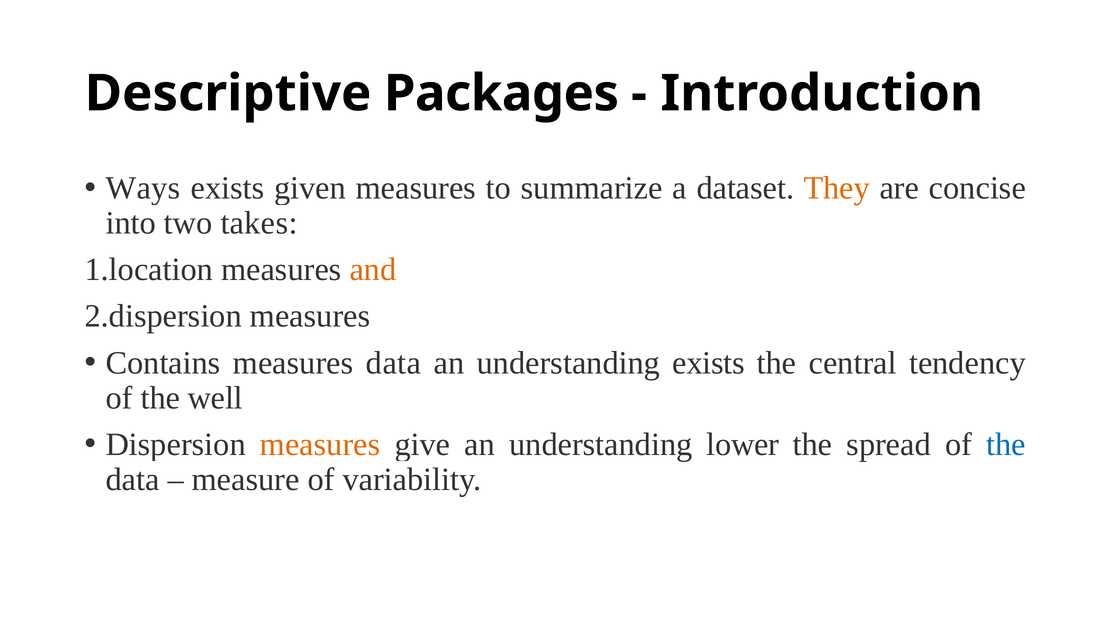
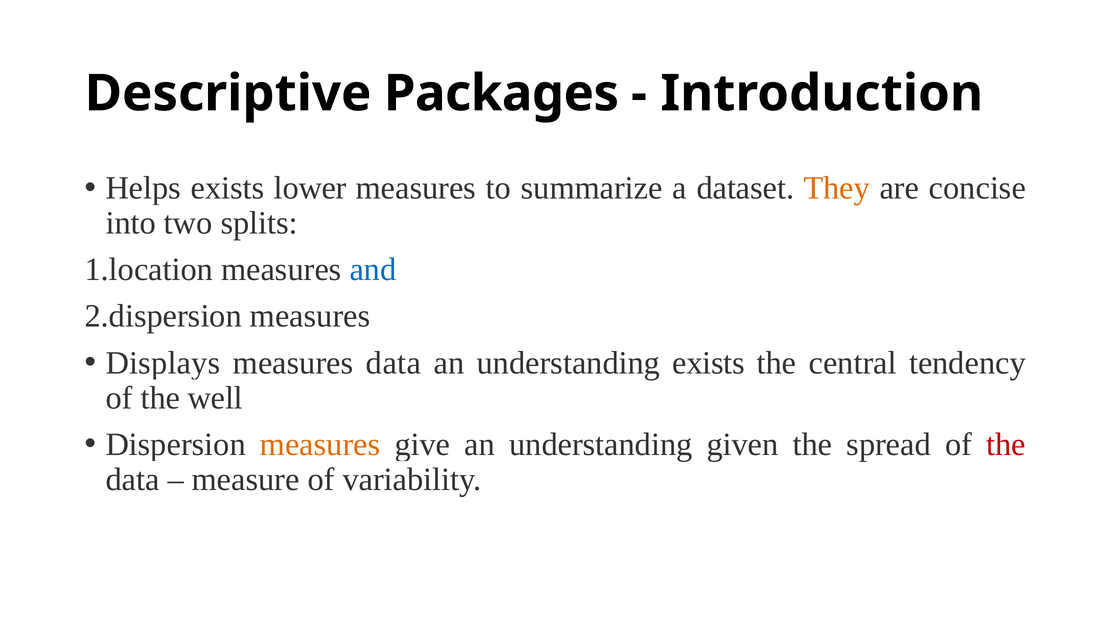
Ways: Ways -> Helps (143, 188)
given: given -> lower (310, 188)
takes: takes -> splits (259, 223)
and colour: orange -> blue (373, 269)
Contains: Contains -> Displays (163, 363)
lower: lower -> given (743, 444)
the colour: blue -> red (1006, 444)
